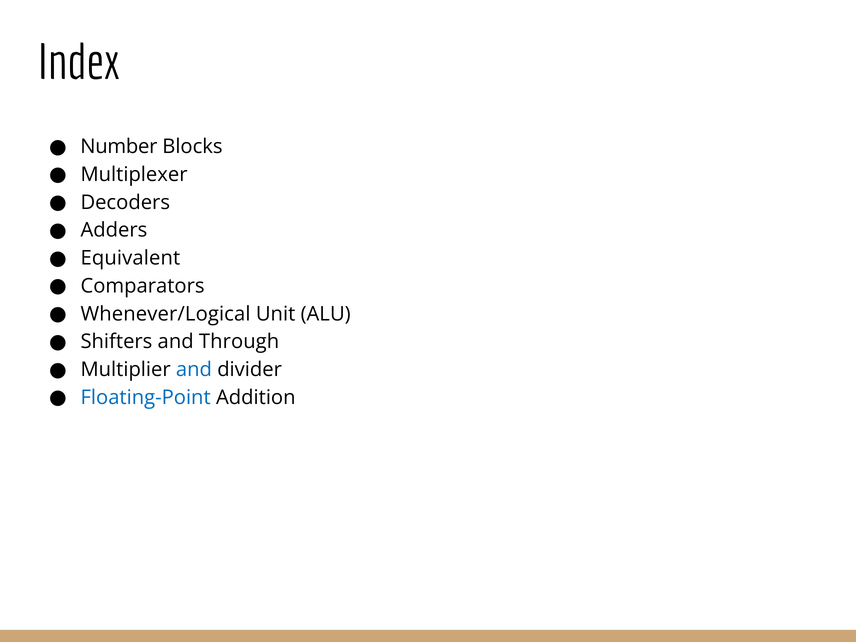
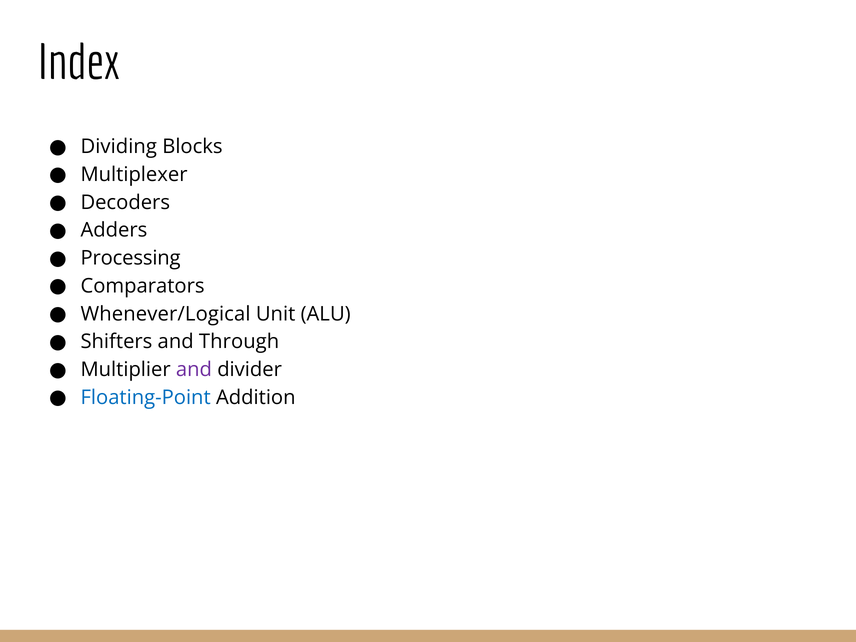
Number: Number -> Dividing (119, 147)
Equivalent: Equivalent -> Processing (131, 258)
and colour: blue -> purple (194, 370)
